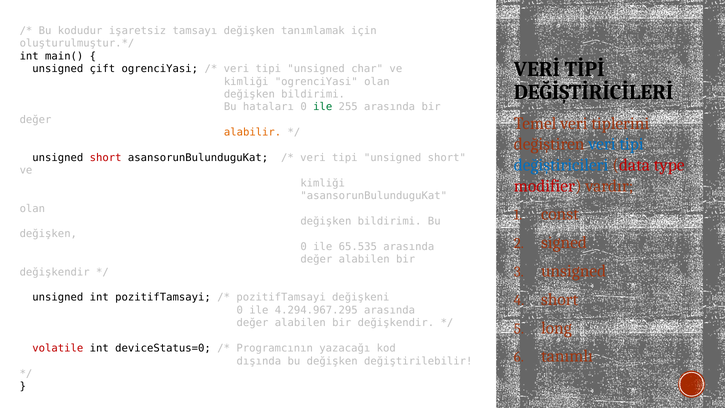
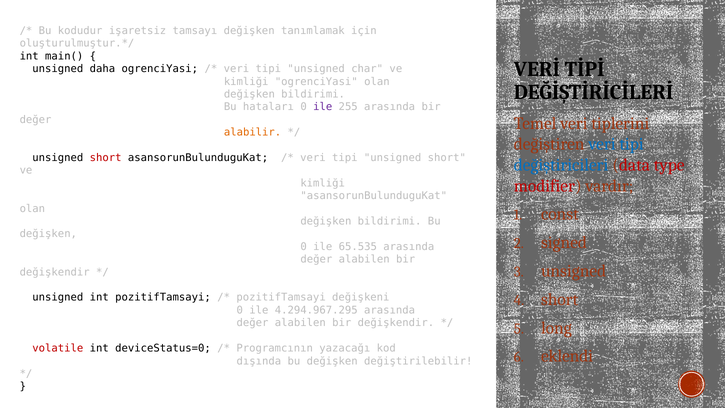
çift: çift -> daha (102, 69)
ile colour: green -> purple (323, 107)
tanımlı: tanımlı -> eklendi (567, 356)
